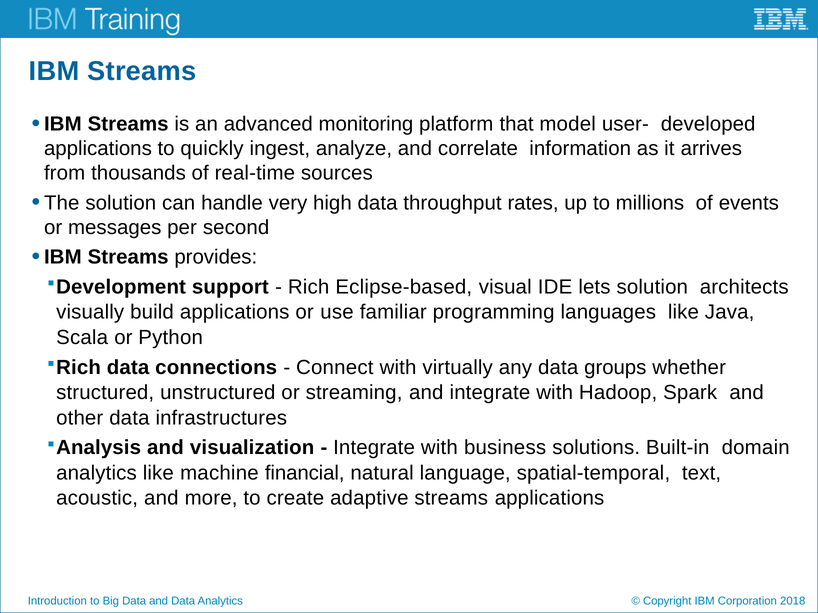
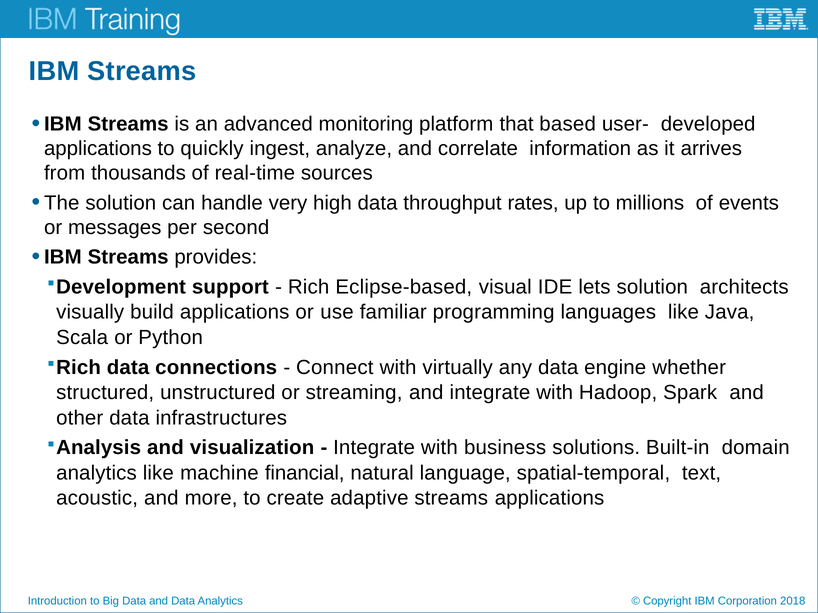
model: model -> based (568, 124)
groups: groups -> engine (615, 368)
